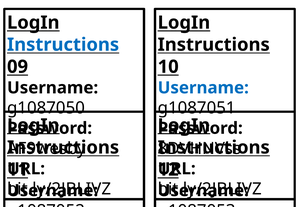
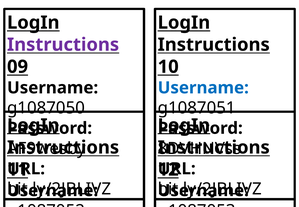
Instructions colour: blue -> purple (63, 45)
